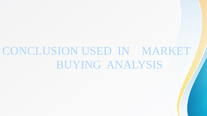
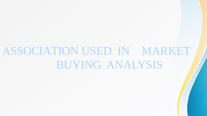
CONCLUSION: CONCLUSION -> ASSOCIATION (40, 51)
